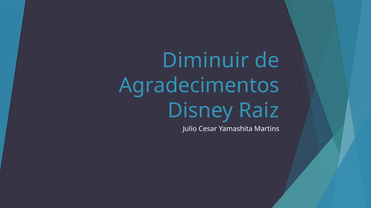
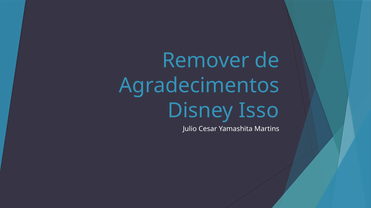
Diminuir: Diminuir -> Remover (206, 61)
Raiz: Raiz -> Isso (259, 111)
